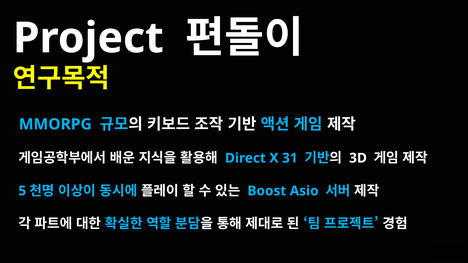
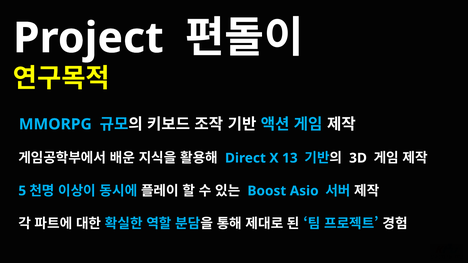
31: 31 -> 13 (290, 158)
